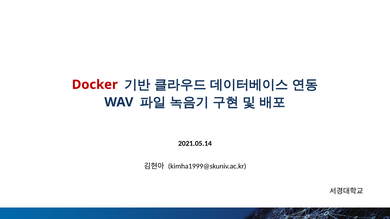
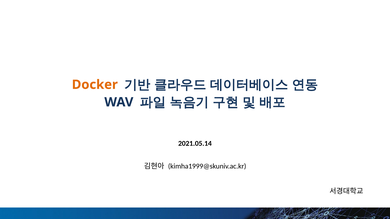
Docker colour: red -> orange (95, 85)
